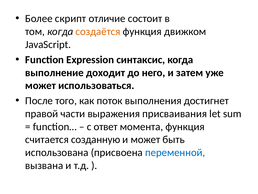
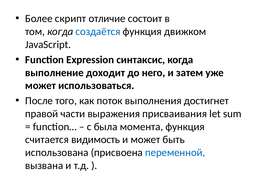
создаётся colour: orange -> blue (98, 31)
ответ: ответ -> была (106, 126)
созданную: созданную -> видимость (96, 139)
